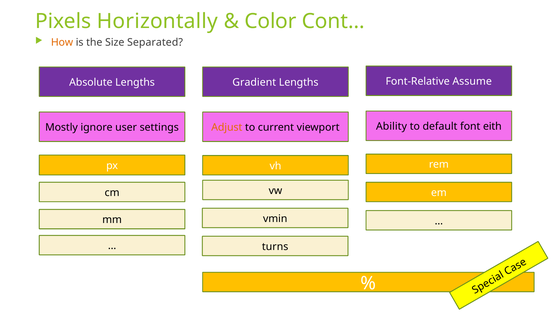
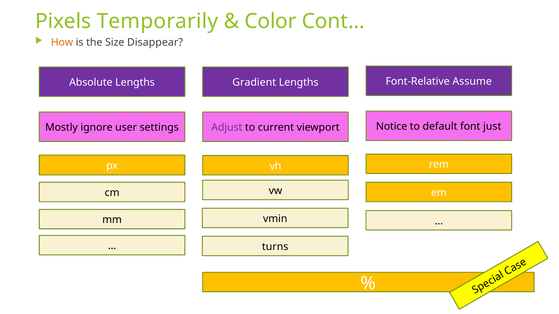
Horizontally: Horizontally -> Temporarily (157, 21)
Separated: Separated -> Disappear (155, 42)
Adjust colour: orange -> purple (227, 128)
Ability: Ability -> Notice (392, 127)
eith: eith -> just (492, 127)
